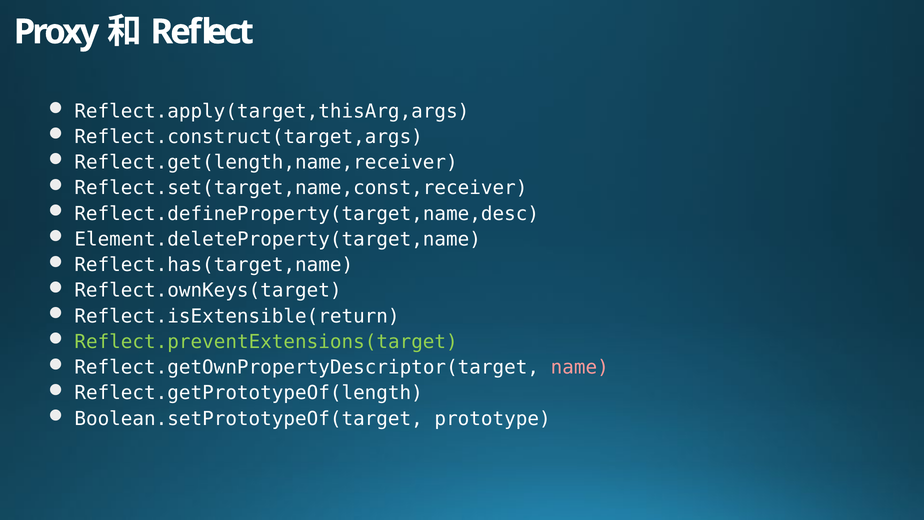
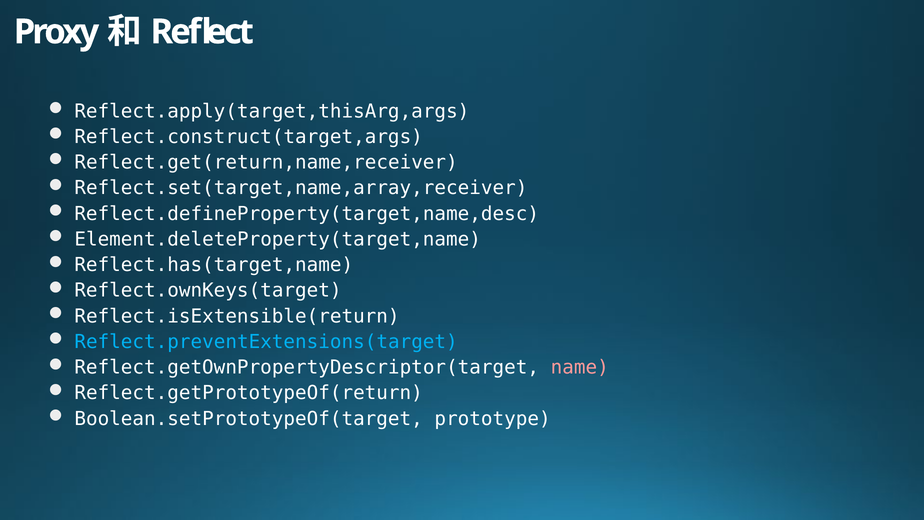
Reflect.get(length,name,receiver: Reflect.get(length,name,receiver -> Reflect.get(return,name,receiver (266, 162)
Reflect.set(target,name,const,receiver: Reflect.set(target,name,const,receiver -> Reflect.set(target,name,array,receiver (301, 188)
Reflect.preventExtensions(target colour: light green -> light blue (266, 342)
Reflect.getPrototypeOf(length: Reflect.getPrototypeOf(length -> Reflect.getPrototypeOf(return (249, 393)
